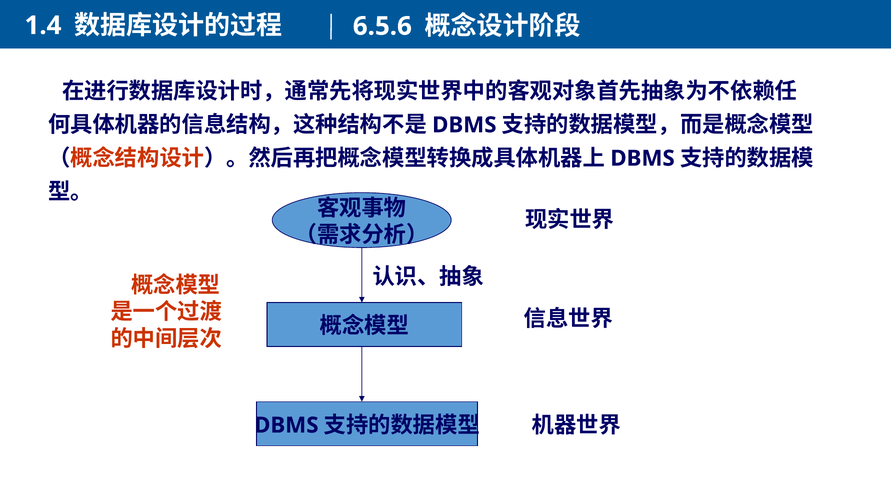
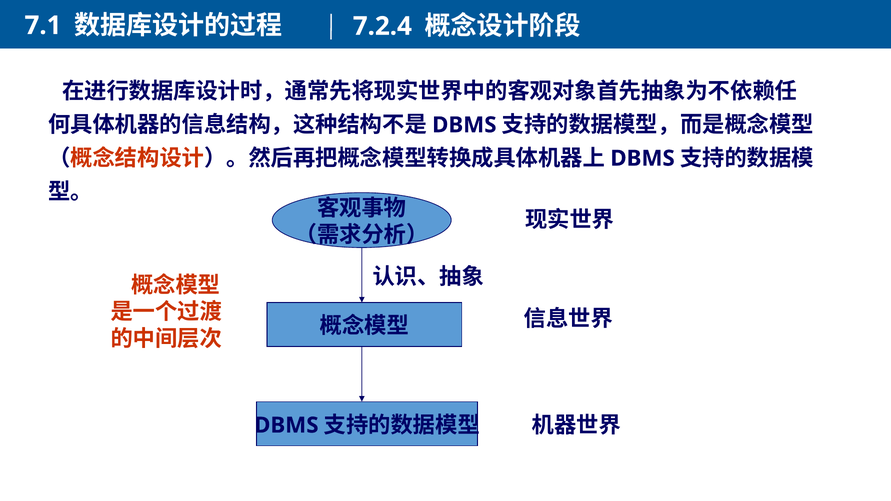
1.4: 1.4 -> 7.1 (43, 25)
6.5.6: 6.5.6 -> 7.2.4 (382, 26)
